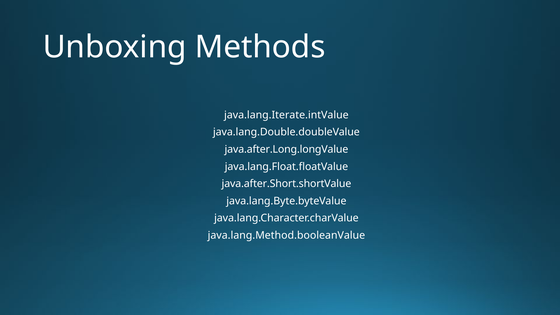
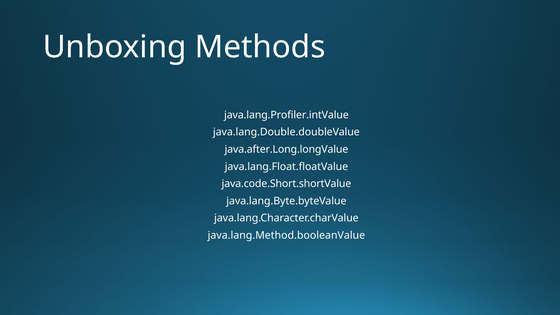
java.lang.Iterate.intValue: java.lang.Iterate.intValue -> java.lang.Profiler.intValue (286, 115)
java.after.Short.shortValue: java.after.Short.shortValue -> java.code.Short.shortValue (286, 184)
